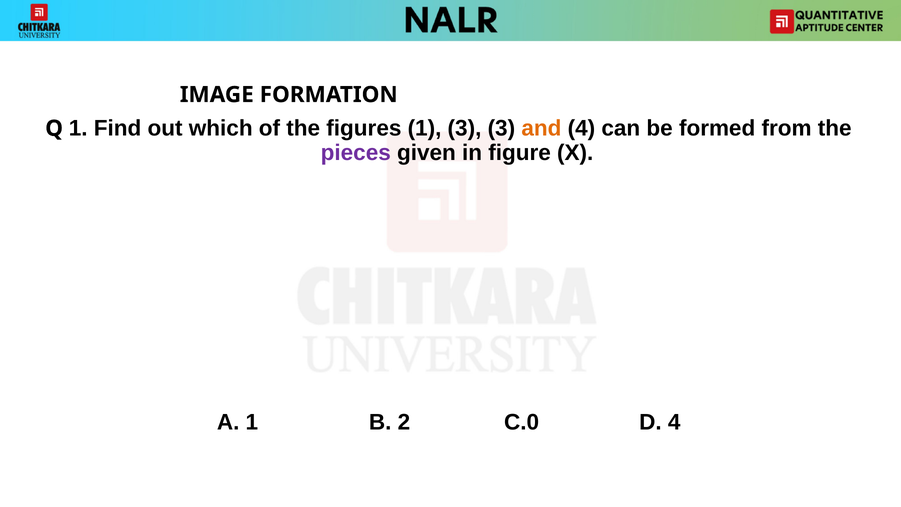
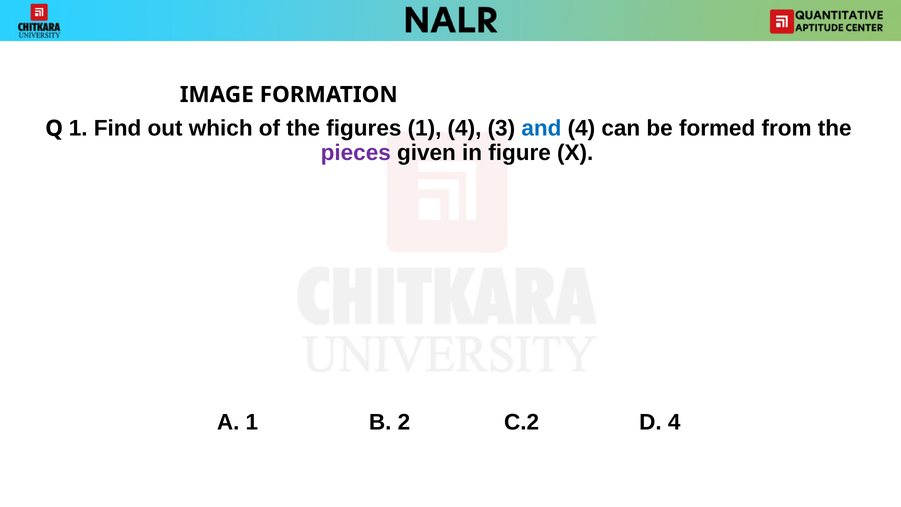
1 3: 3 -> 4 (465, 128)
and colour: orange -> blue (541, 128)
C.0: C.0 -> C.2 (522, 422)
